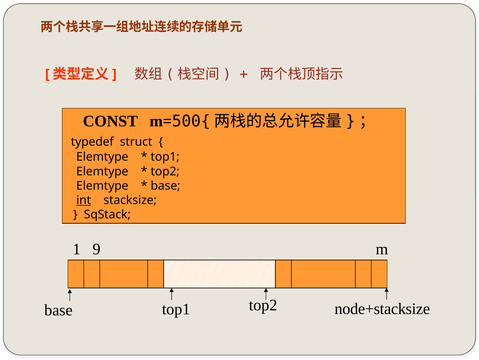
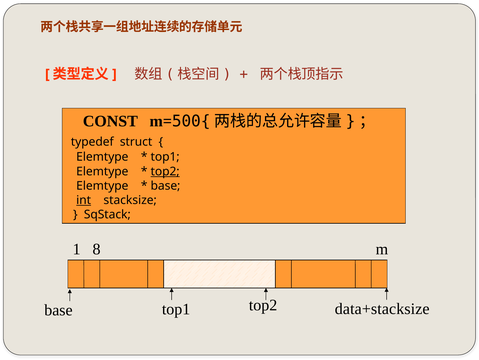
top2 underline: none -> present (165, 171)
9: 9 -> 8 (97, 249)
node+stacksize: node+stacksize -> data+stacksize (382, 308)
